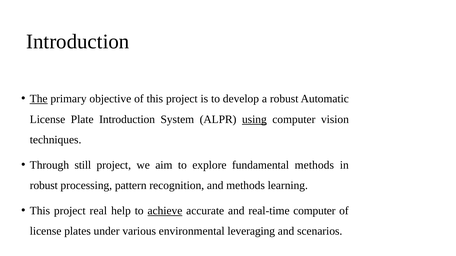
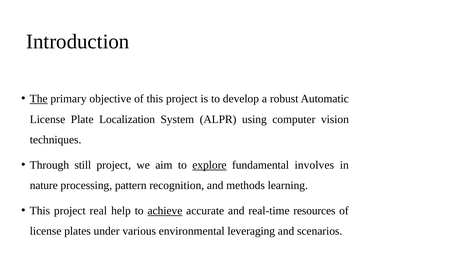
Plate Introduction: Introduction -> Localization (127, 120)
using underline: present -> none (254, 120)
explore underline: none -> present (209, 165)
fundamental methods: methods -> involves (314, 165)
robust: robust -> nature (44, 186)
real-time computer: computer -> resources (314, 211)
